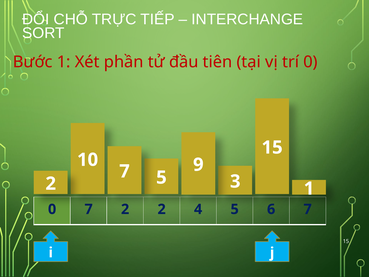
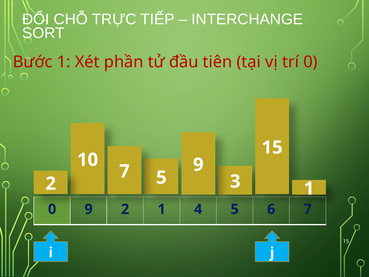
0 7: 7 -> 9 (89, 209)
2 2: 2 -> 1 (162, 209)
